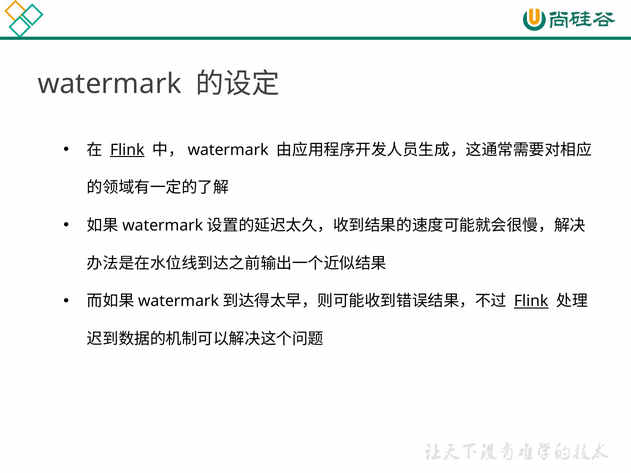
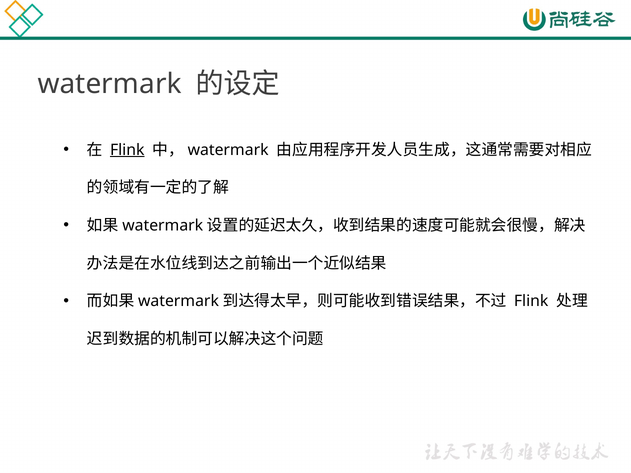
Flink underline: present -> none (531, 301)
